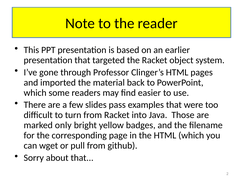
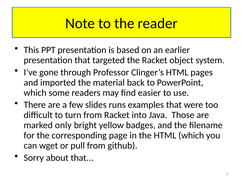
pass: pass -> runs (117, 105)
